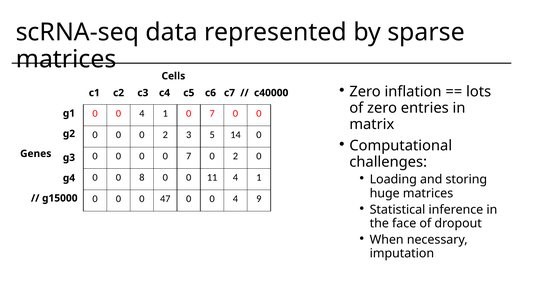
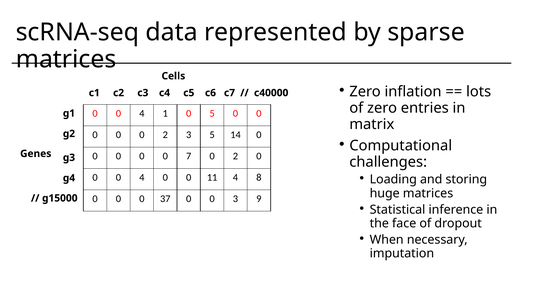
1 0 7: 7 -> 5 (212, 113)
8: 8 -> 4 (142, 177)
11 4 1: 1 -> 8 (259, 177)
47: 47 -> 37 (165, 198)
4: 4 -> 3 (235, 198)
